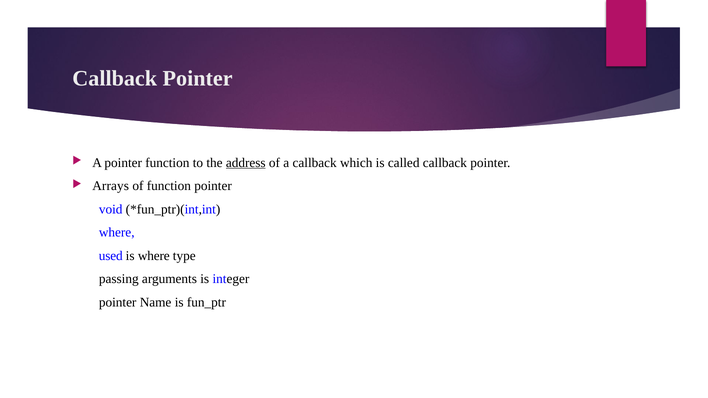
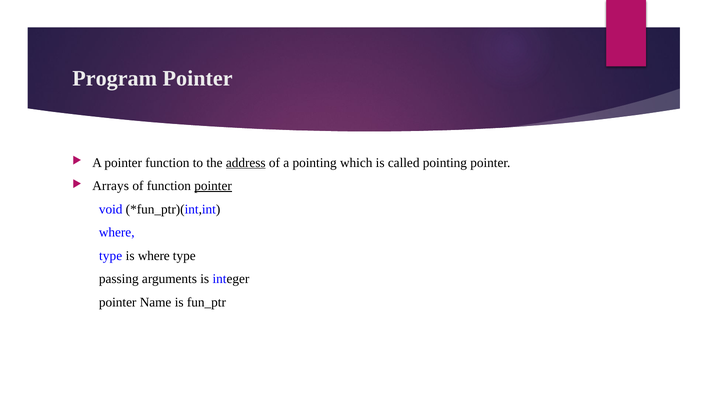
Callback: Callback -> Program (115, 79)
a callback: callback -> pointing (315, 163)
called callback: callback -> pointing (445, 163)
pointer underline: none -> present (213, 186)
used: used -> type (111, 256)
